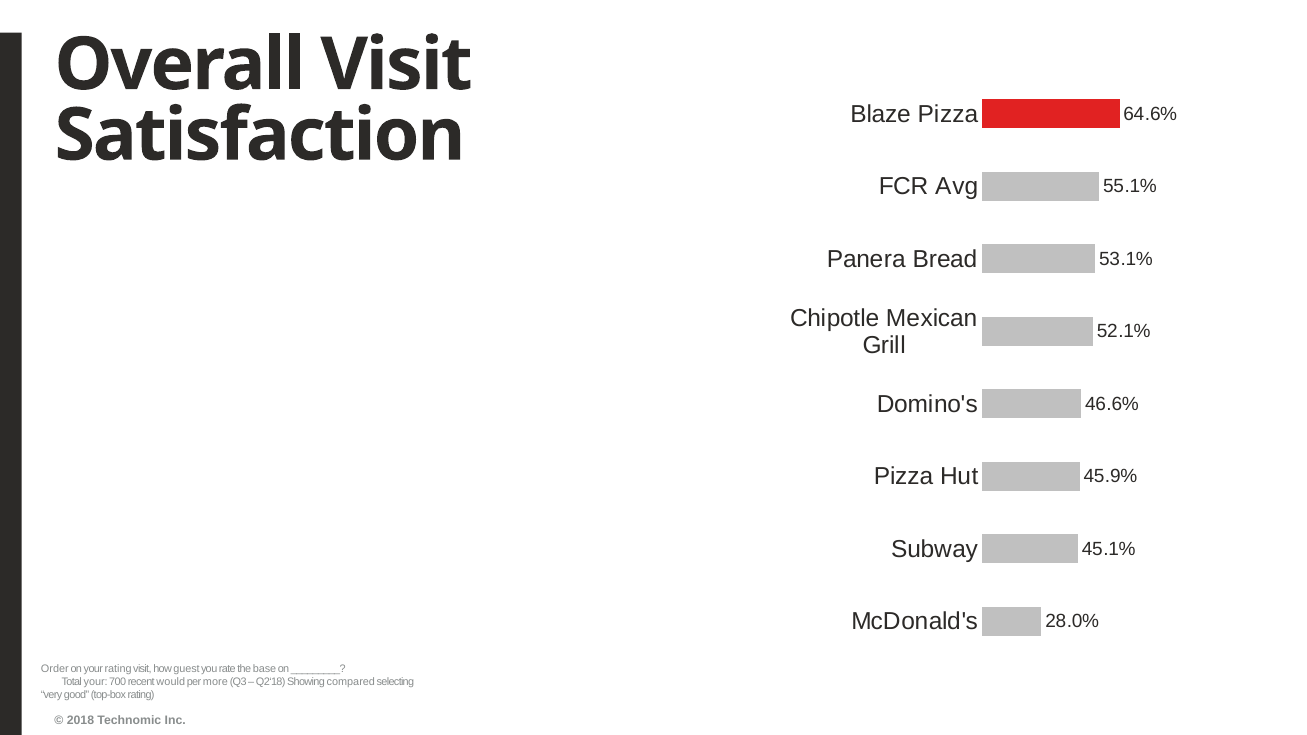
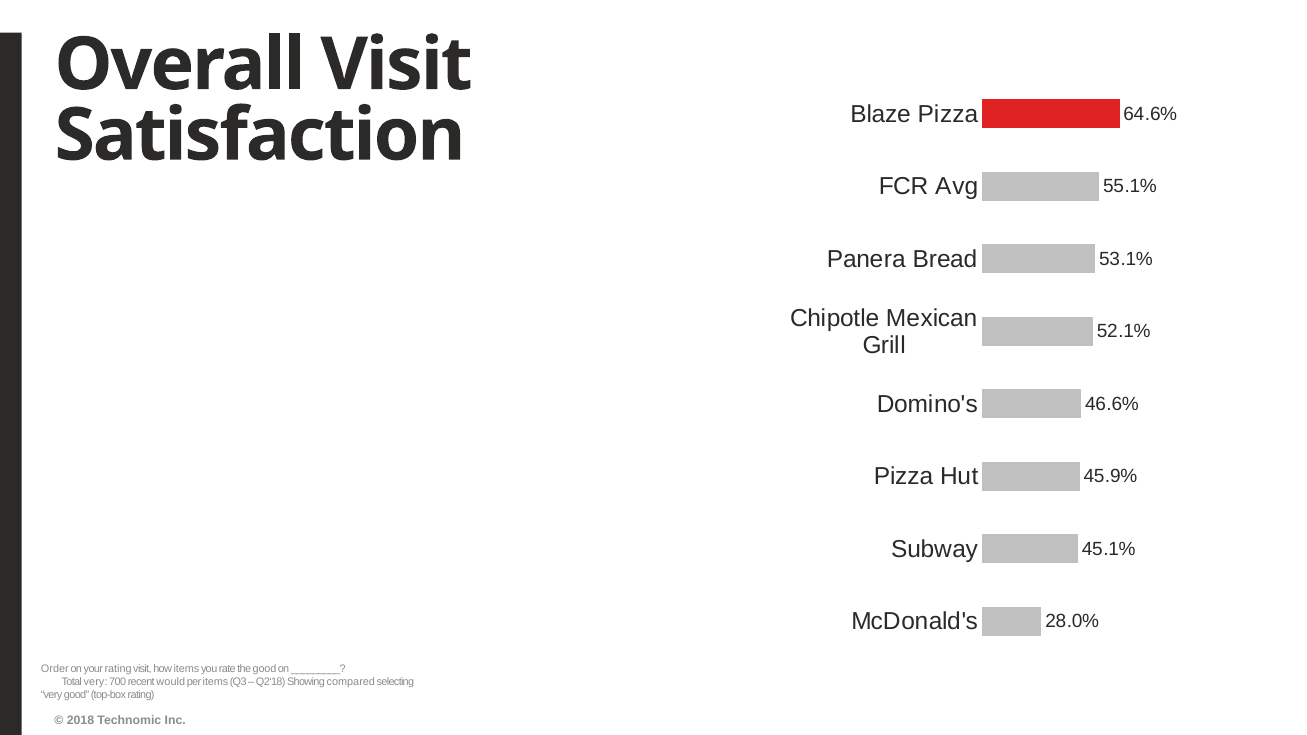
how guest: guest -> items (186, 669)
the base: base -> good (265, 669)
Total your: your -> very (96, 682)
per more: more -> items (216, 682)
